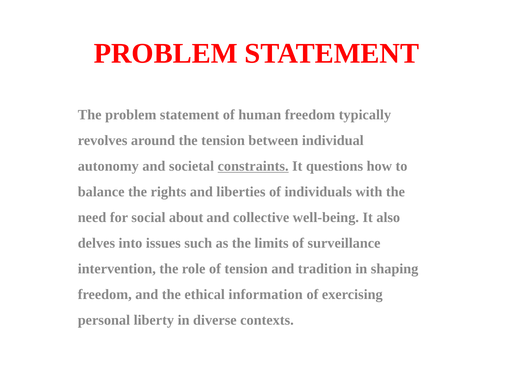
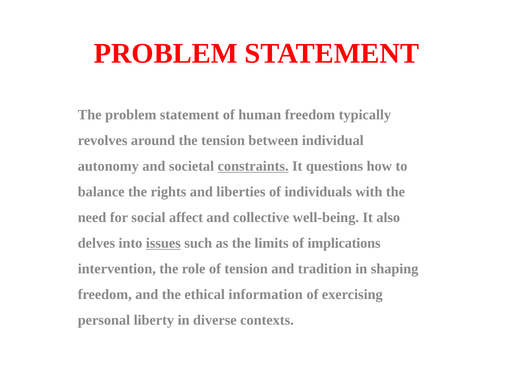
about: about -> affect (186, 217)
issues underline: none -> present (163, 243)
surveillance: surveillance -> implications (344, 243)
